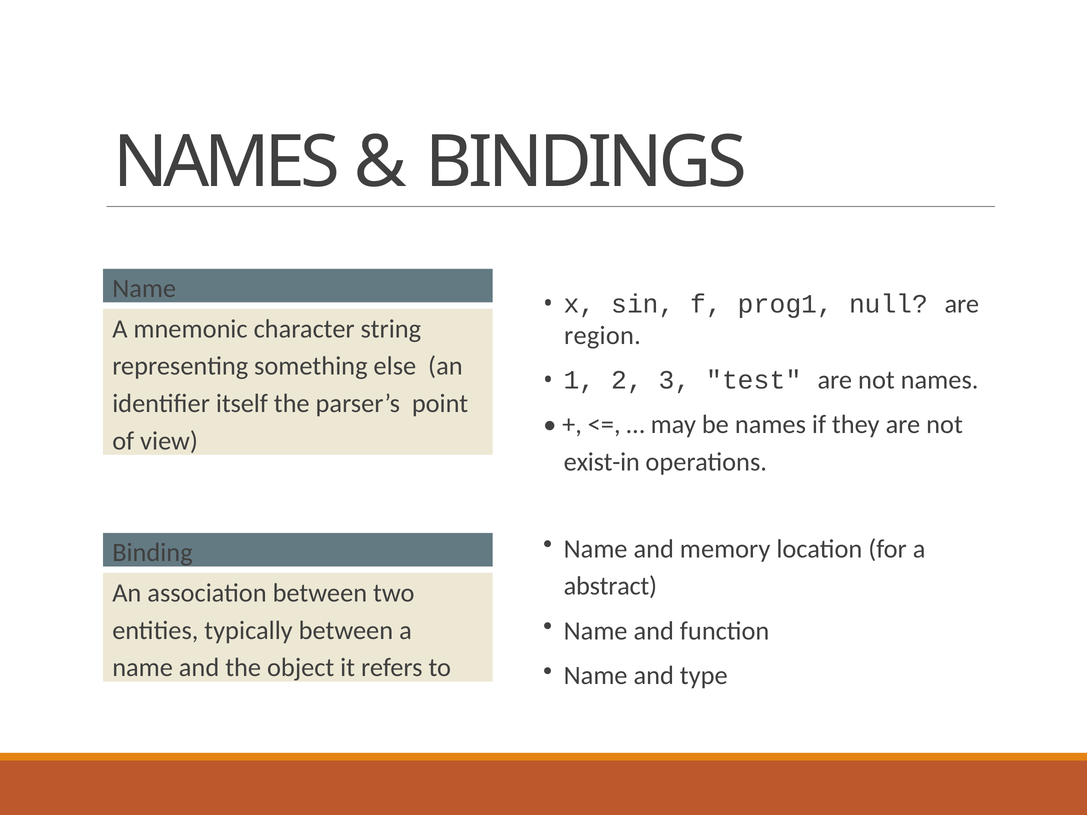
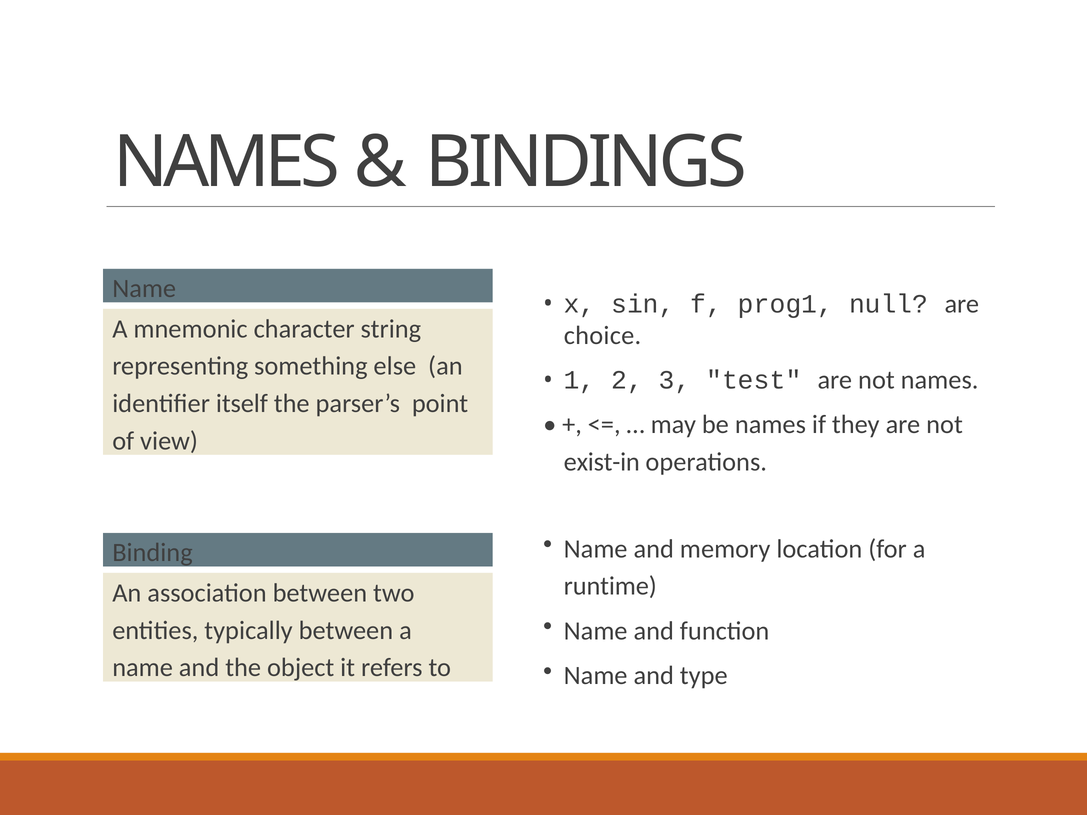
region: region -> choice (602, 336)
abstract: abstract -> runtime (610, 586)
